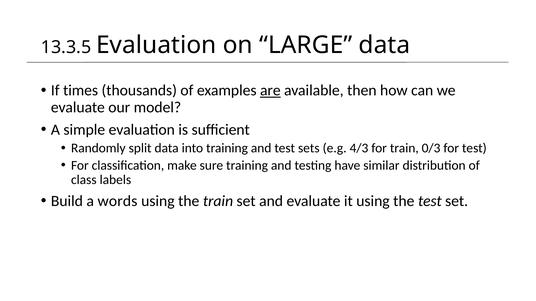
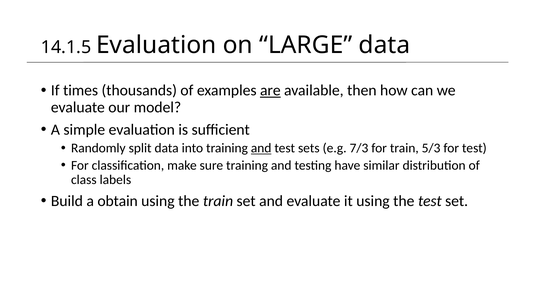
13.3.5: 13.3.5 -> 14.1.5 (66, 47)
and underline: none -> present (261, 148)
4/3: 4/3 -> 7/3 (359, 148)
0/3: 0/3 -> 5/3 (431, 148)
words: words -> obtain (118, 201)
